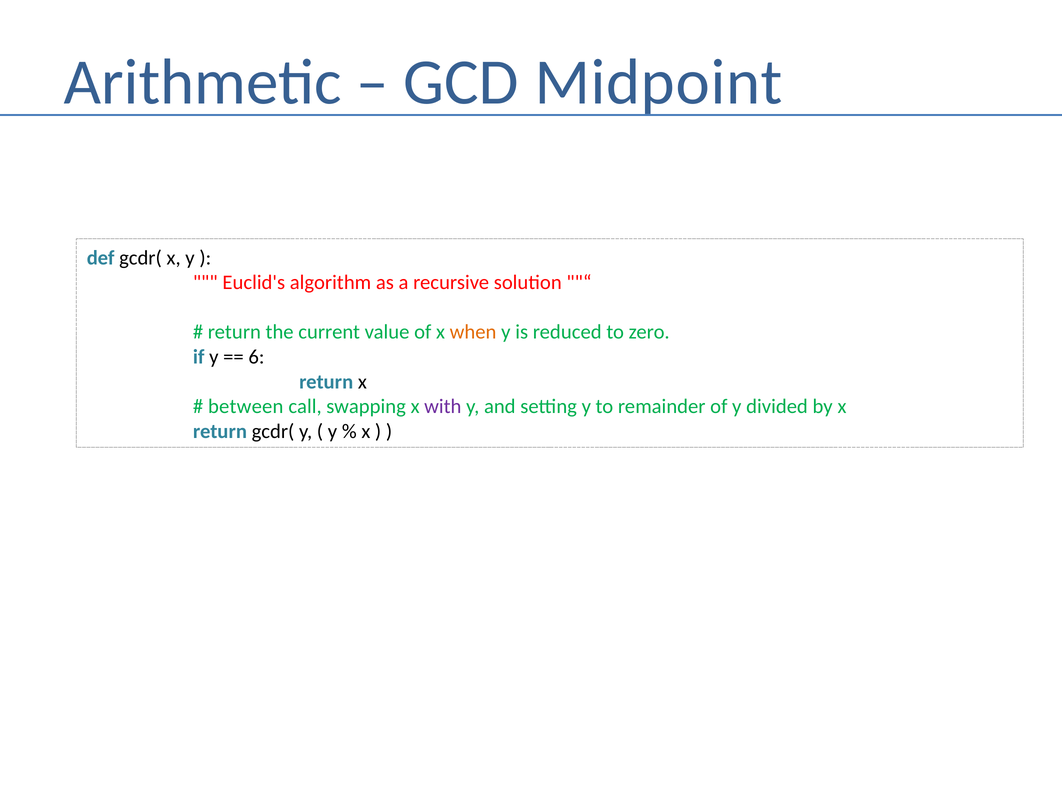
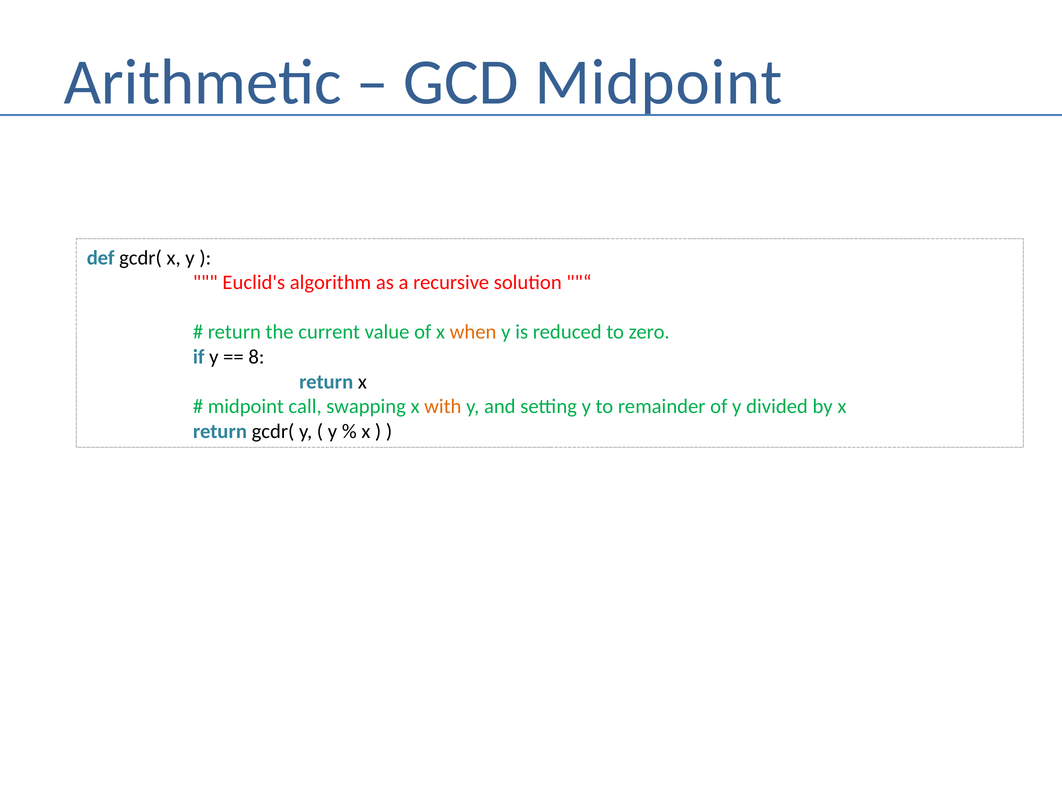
6: 6 -> 8 (256, 357)
between: between -> midpoint (246, 407)
with colour: purple -> orange (443, 407)
